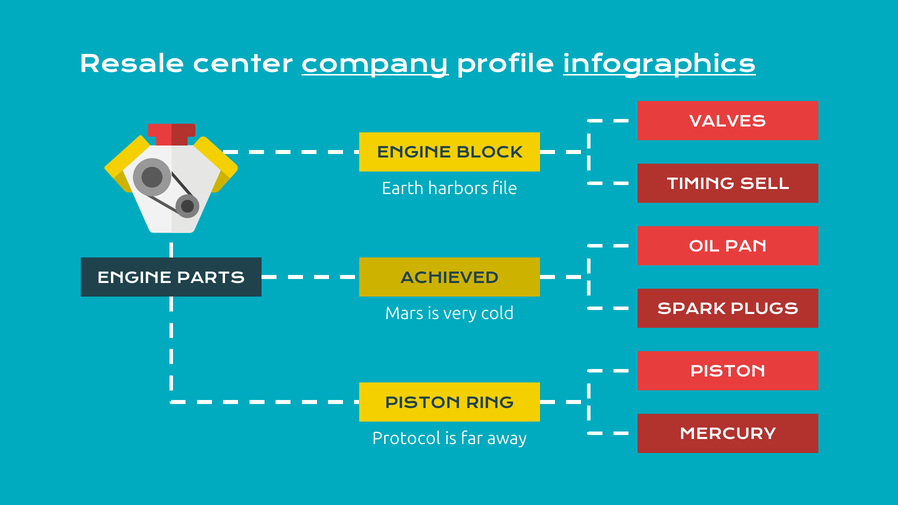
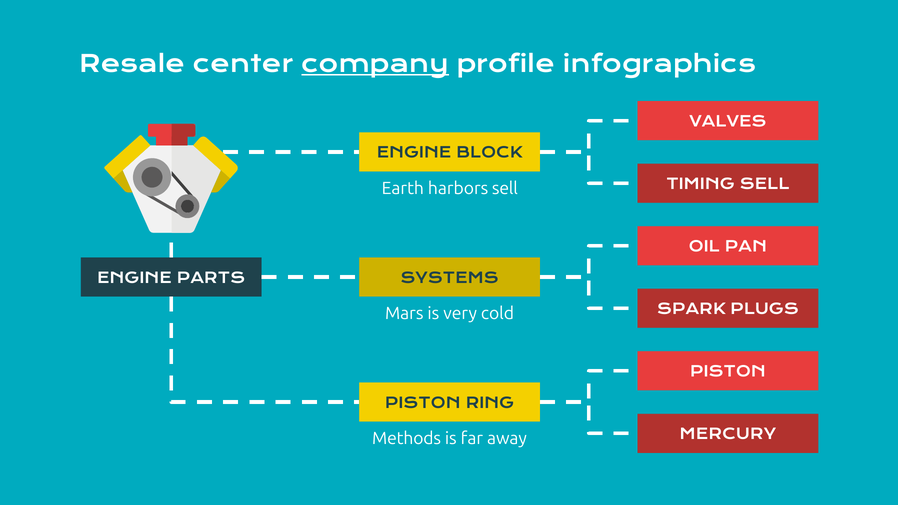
infographics underline: present -> none (659, 64)
harbors file: file -> sell (505, 189)
ACHIEVED: ACHIEVED -> SYSTEMS (450, 278)
Protocol: Protocol -> Methods (407, 439)
